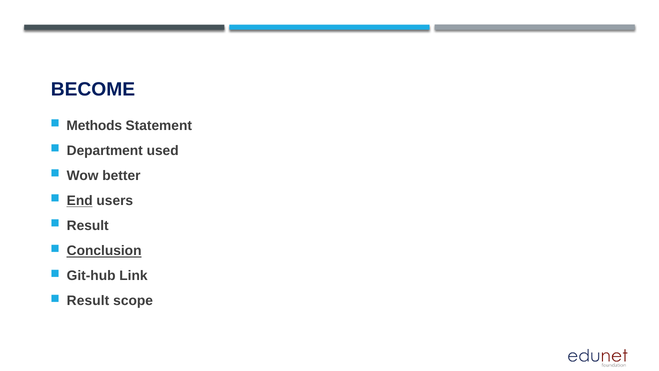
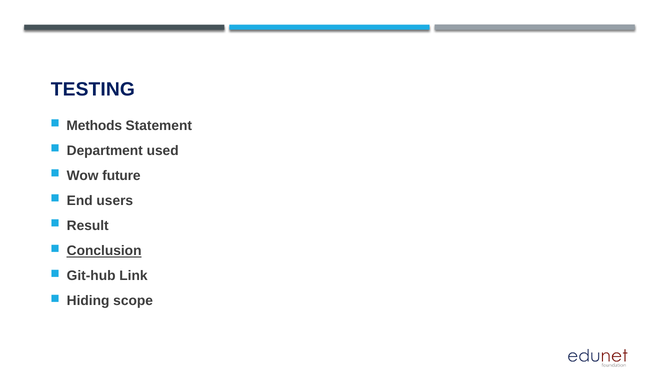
BECOME: BECOME -> TESTING (93, 89)
better: better -> future (121, 176)
End underline: present -> none (80, 201)
Result: Result -> Hiding (88, 301)
